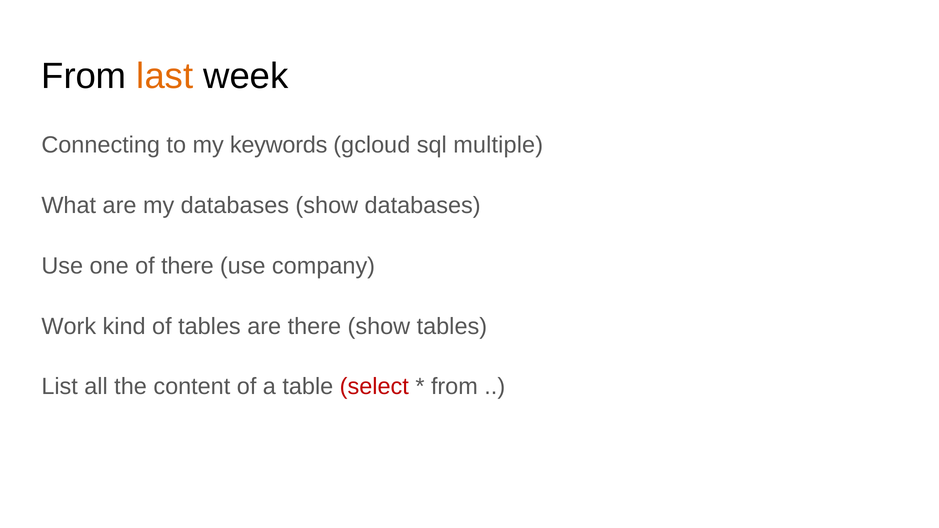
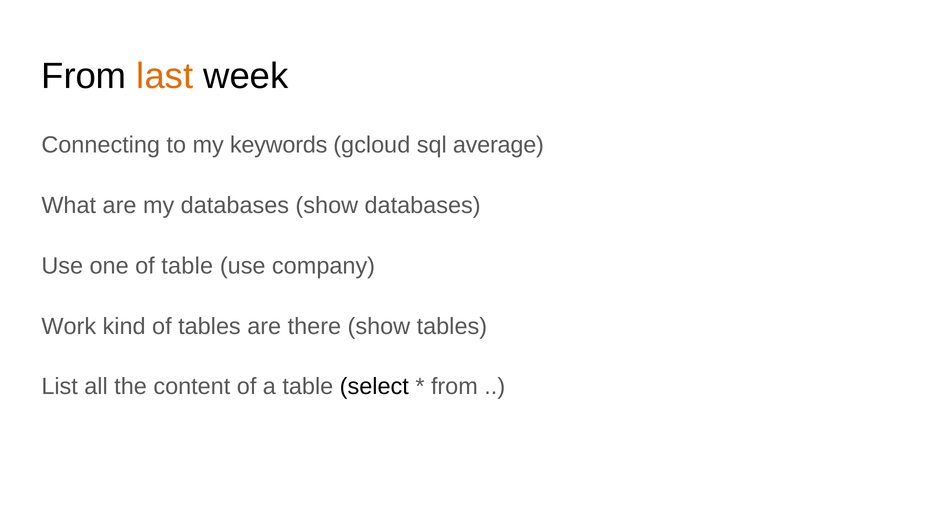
multiple: multiple -> average (498, 145)
of there: there -> table (187, 266)
select colour: red -> black (374, 387)
